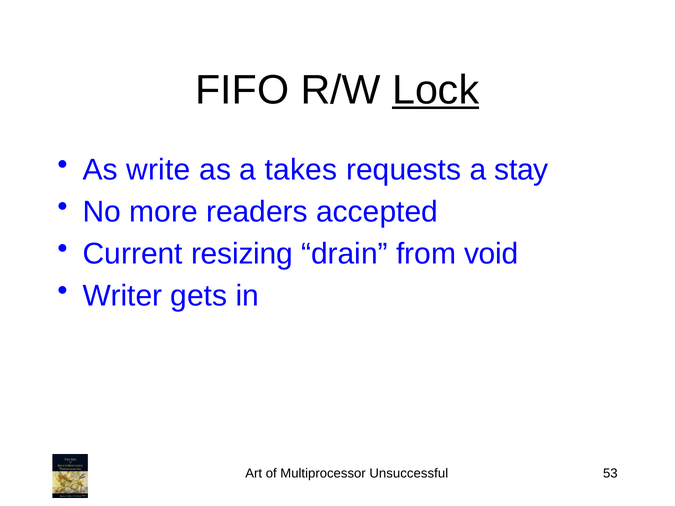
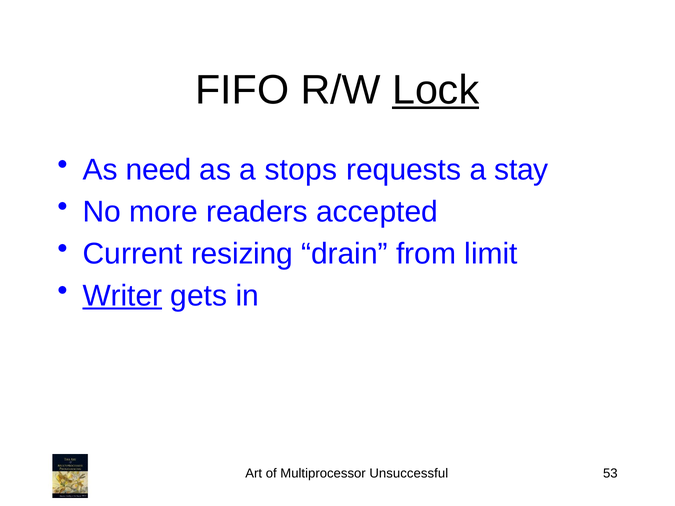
write: write -> need (159, 170)
takes: takes -> stops (301, 170)
void: void -> limit (491, 254)
Writer underline: none -> present (122, 296)
